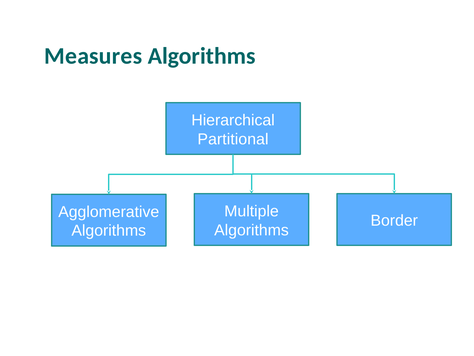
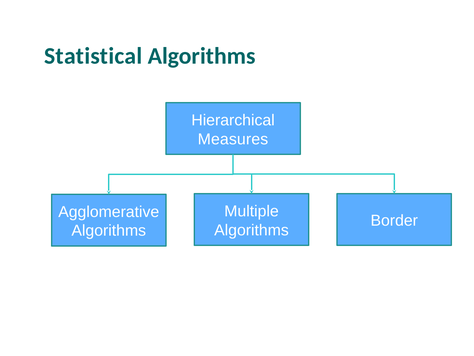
Measures: Measures -> Statistical (93, 56)
Partitional: Partitional -> Measures (233, 139)
